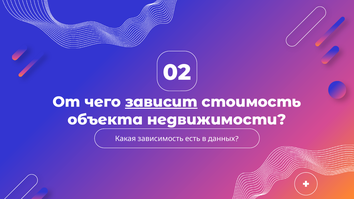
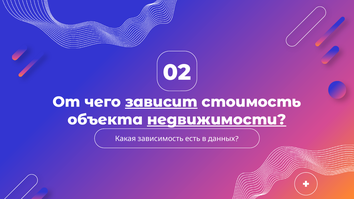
недвижимости underline: none -> present (217, 120)
